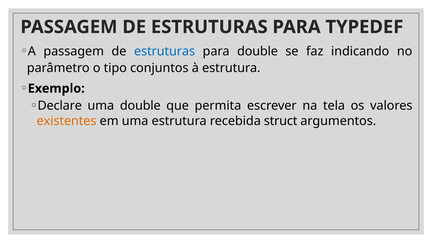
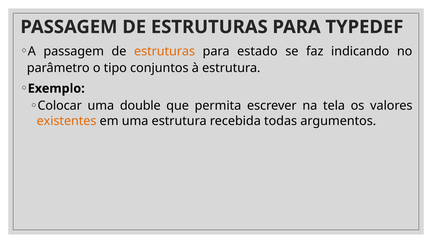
estruturas colour: blue -> orange (165, 51)
para double: double -> estado (257, 51)
Declare: Declare -> Colocar (60, 106)
struct: struct -> todas (281, 121)
